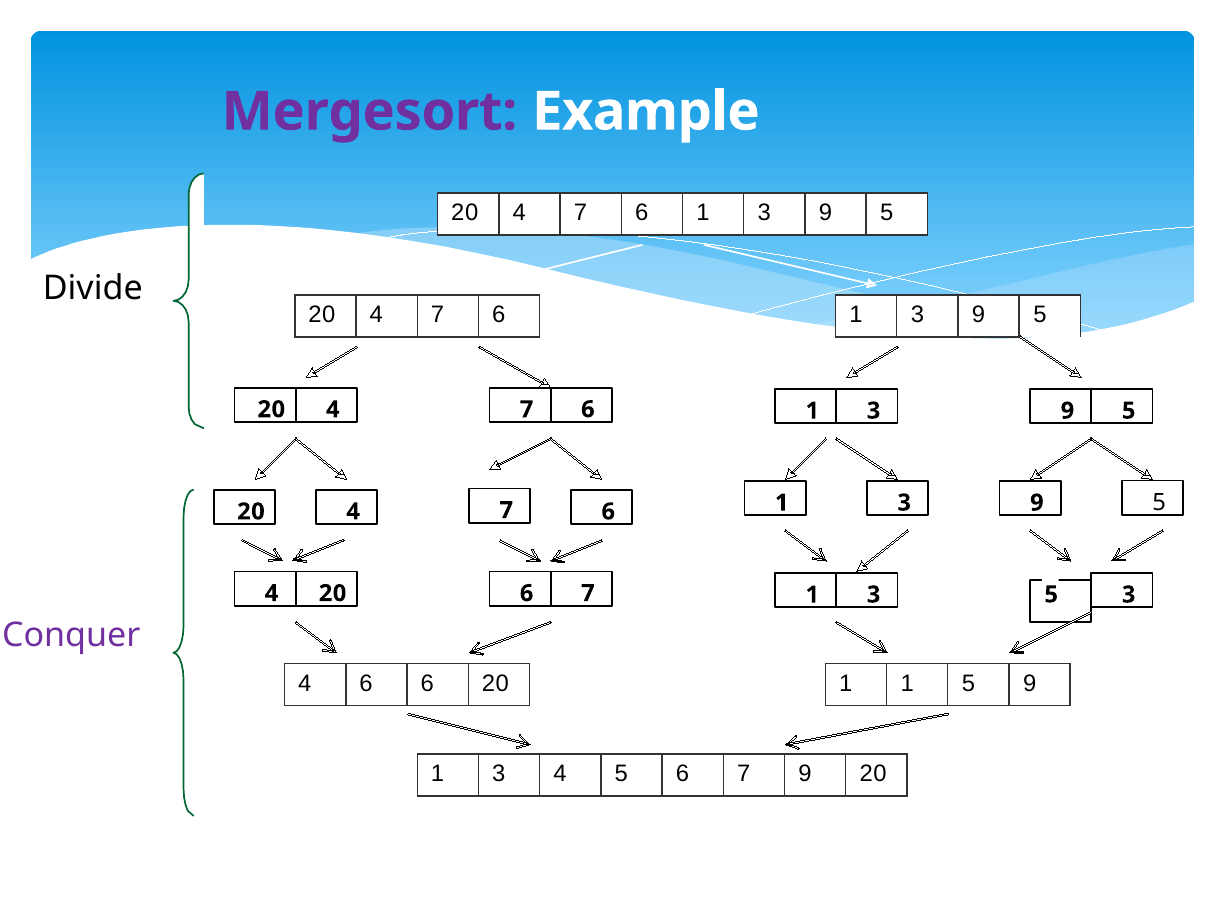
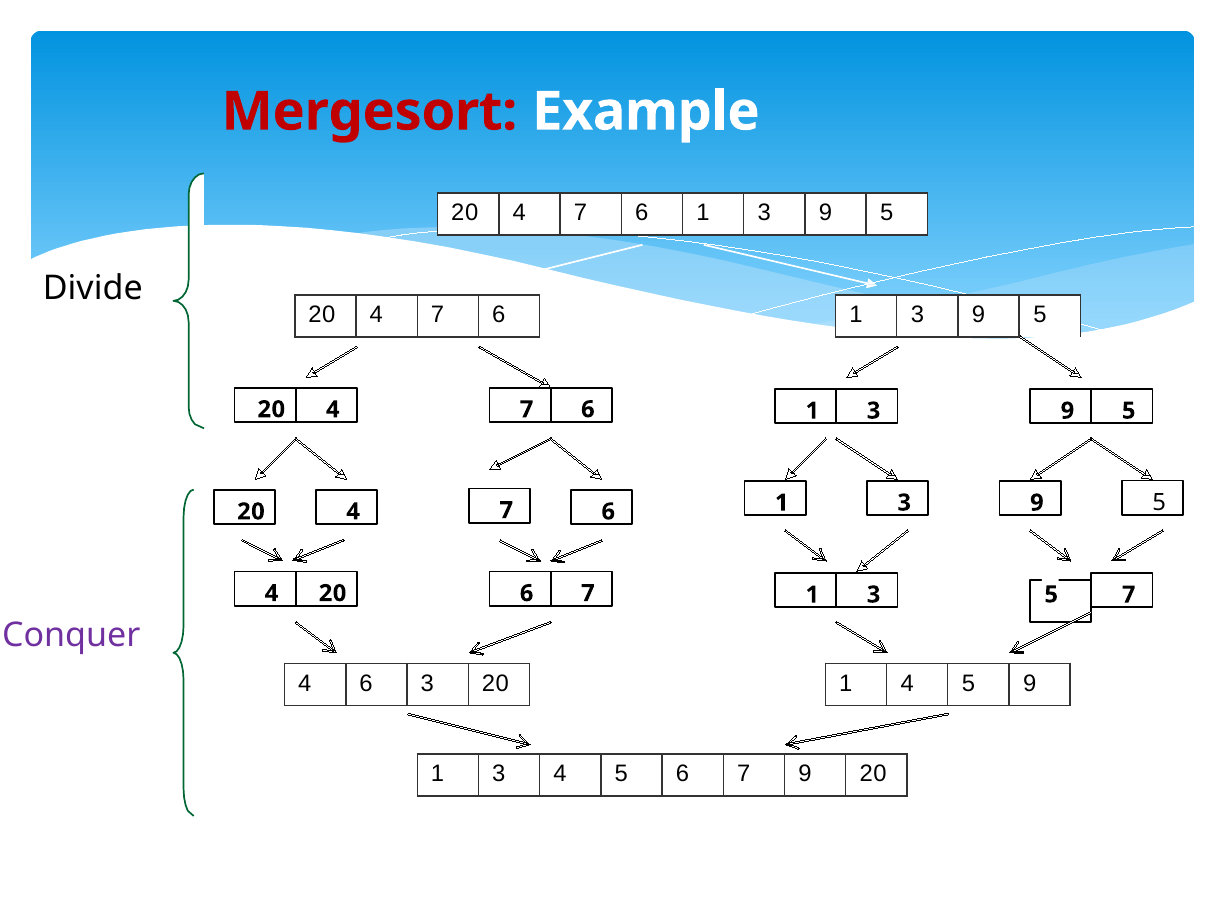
Mergesort colour: purple -> red (369, 112)
3: 3 -> 7 (1129, 595)
6 6: 6 -> 3 (427, 683)
1 1: 1 -> 4 (907, 683)
